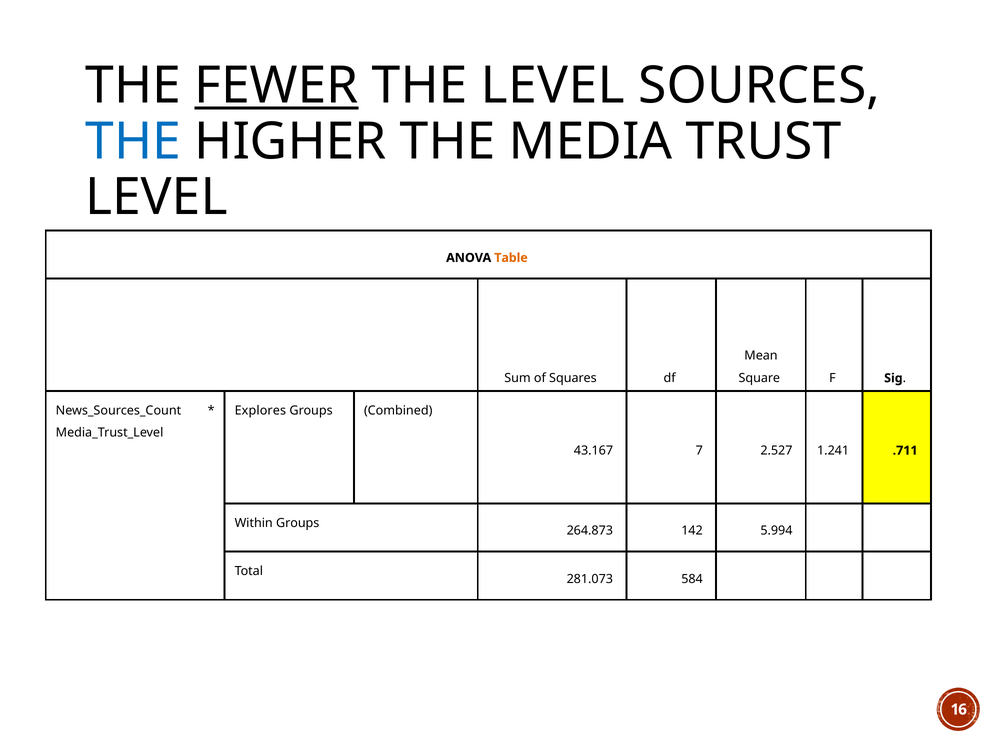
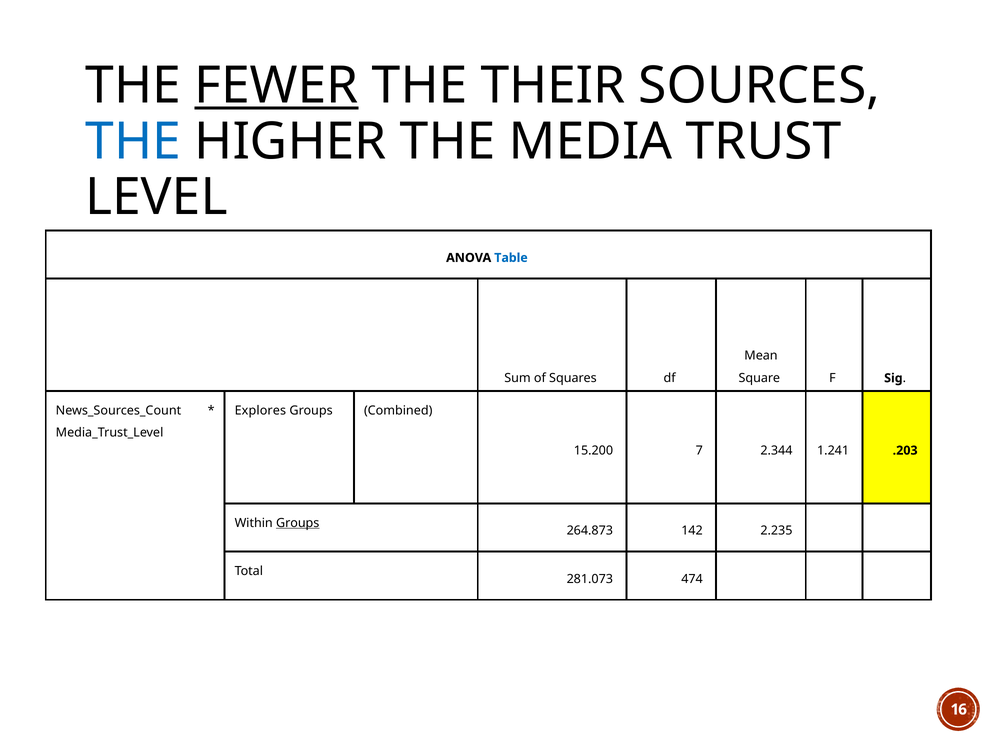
THE LEVEL: LEVEL -> THEIR (553, 86)
Table colour: orange -> blue (511, 258)
43.167: 43.167 -> 15.200 (593, 450)
2.527: 2.527 -> 2.344 (776, 450)
.711: .711 -> .203 (905, 450)
Groups underline: none -> present (298, 523)
5.994: 5.994 -> 2.235 (776, 531)
584: 584 -> 474 (692, 579)
